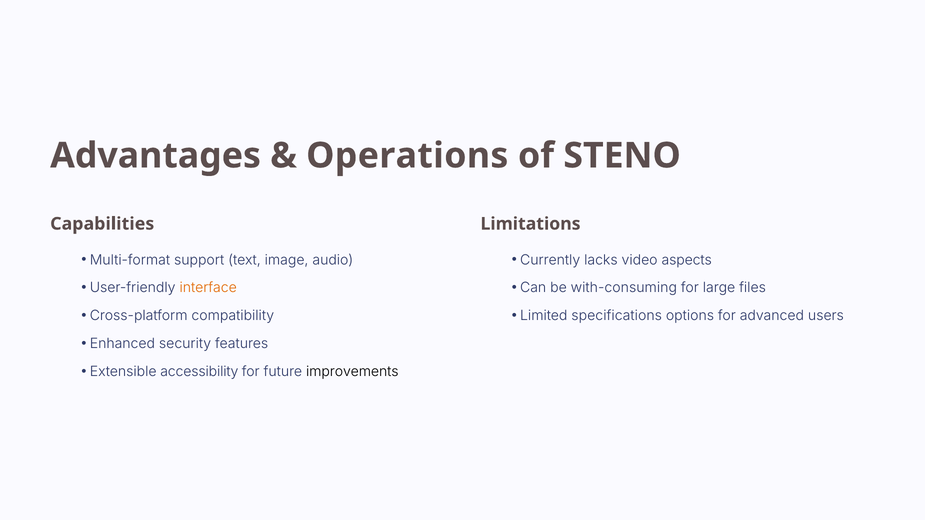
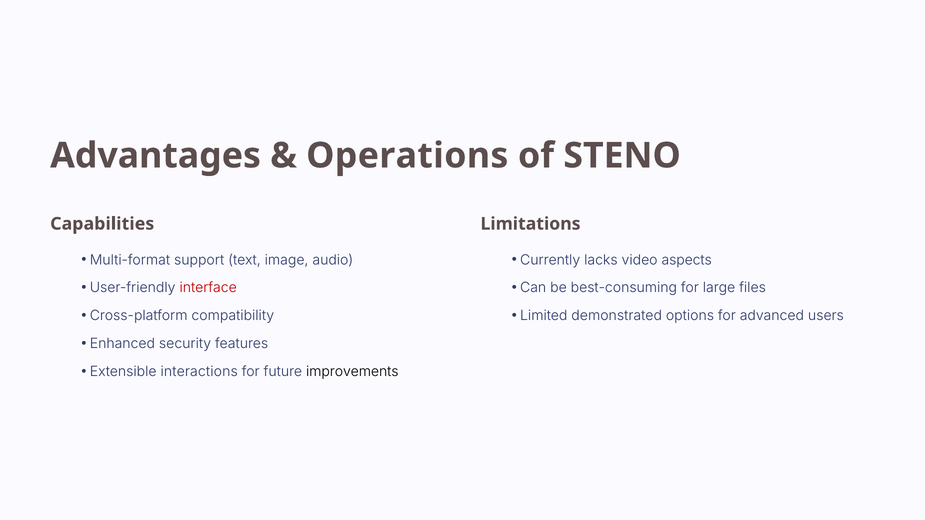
interface colour: orange -> red (208, 288)
with-consuming: with-consuming -> best-consuming (624, 288)
specifications: specifications -> demonstrated (617, 316)
accessibility: accessibility -> interactions (199, 372)
